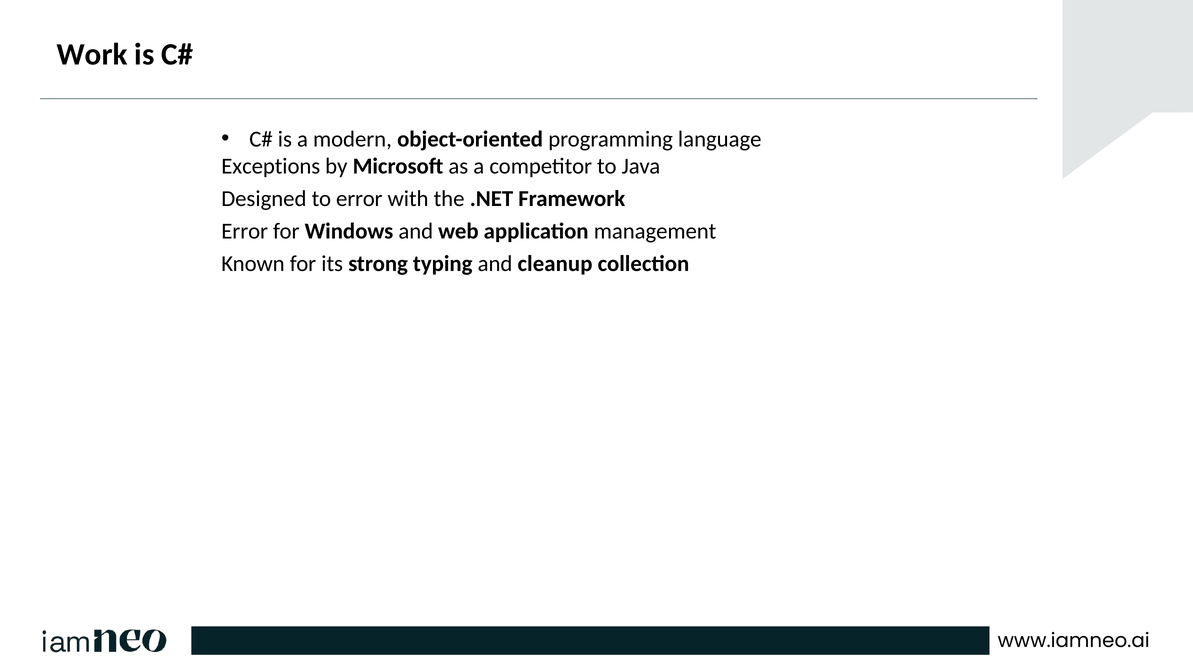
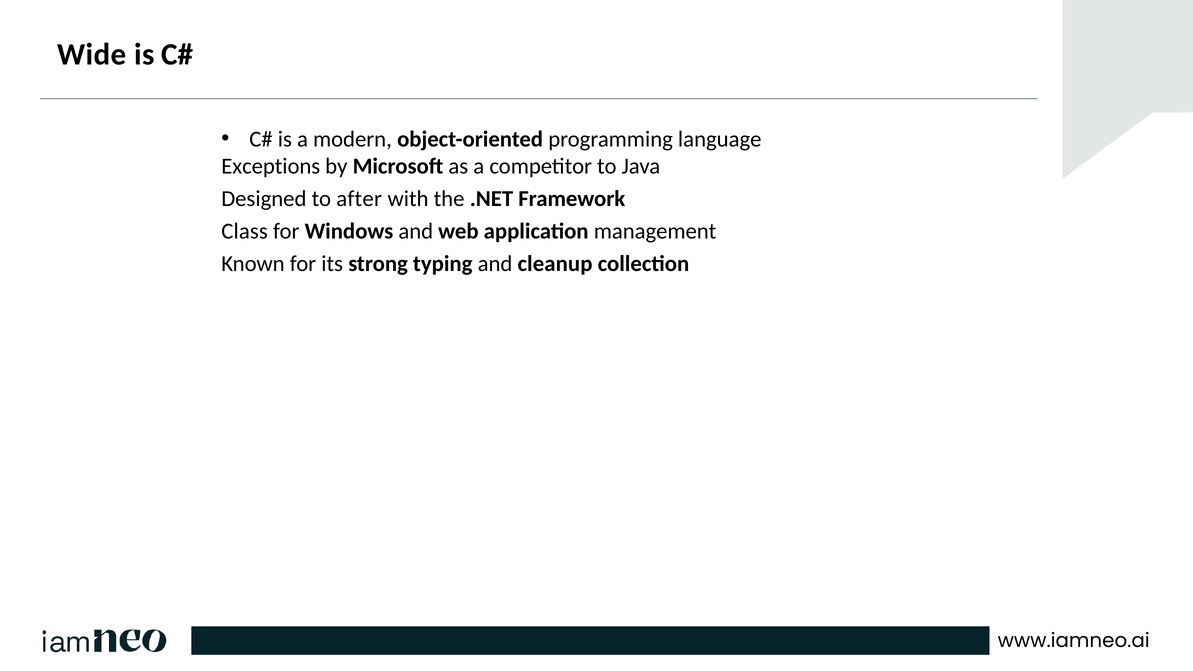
Work: Work -> Wide (92, 55)
to error: error -> after (359, 199)
Error: Error -> Class (245, 231)
